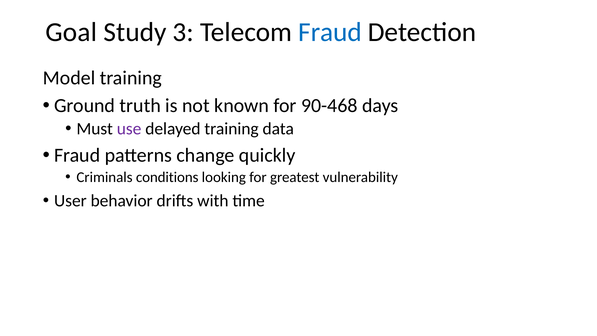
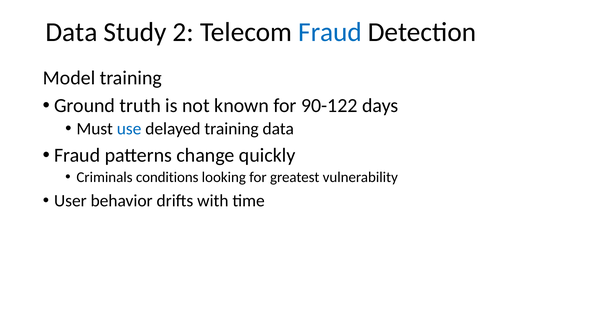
Goal: Goal -> Data (72, 32)
3: 3 -> 2 (183, 32)
90-468: 90-468 -> 90-122 (329, 105)
use colour: purple -> blue (129, 129)
